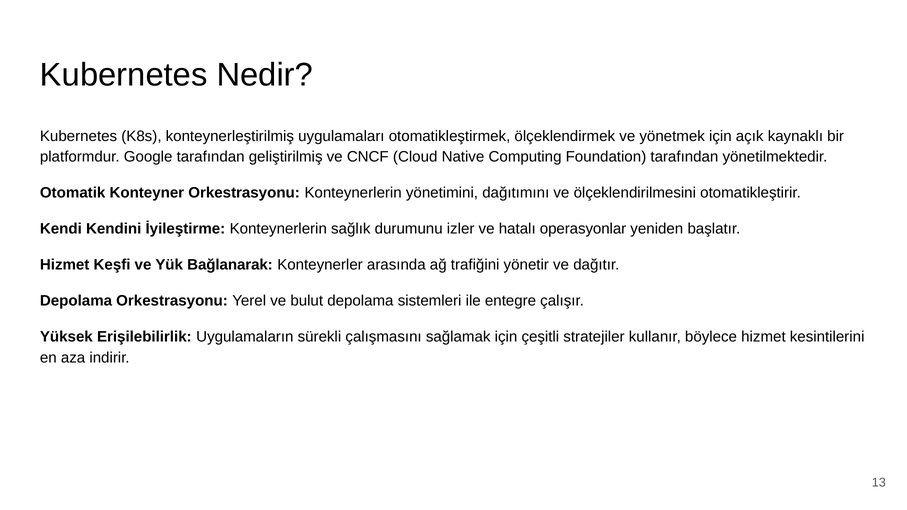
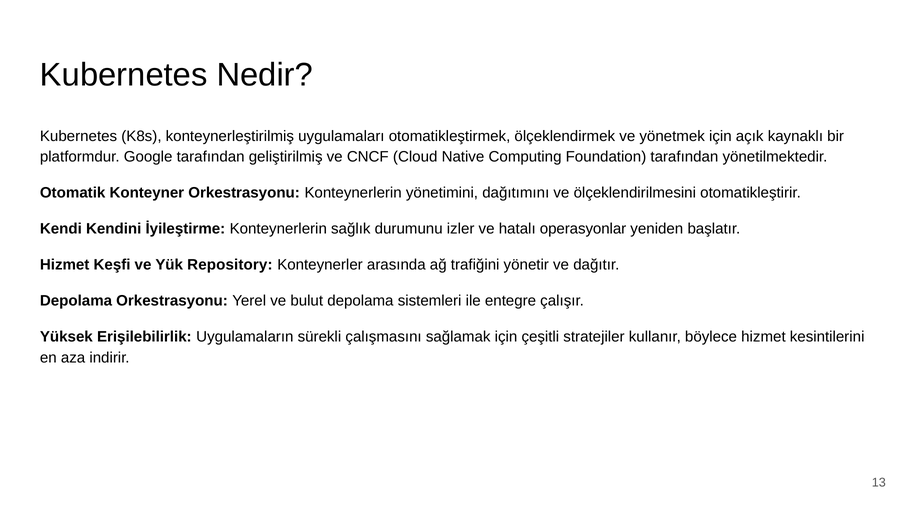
Bağlanarak: Bağlanarak -> Repository (230, 265)
